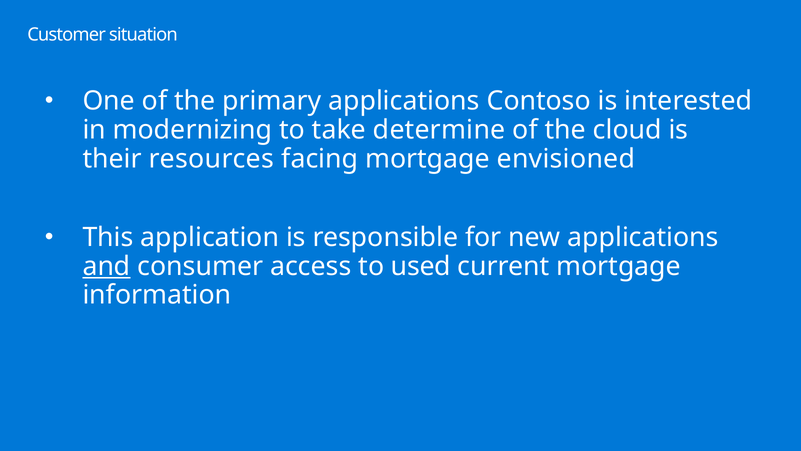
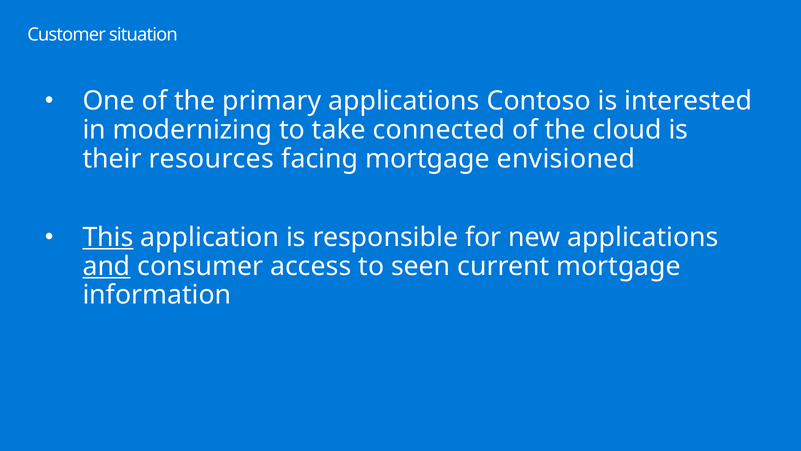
determine: determine -> connected (439, 130)
This underline: none -> present (108, 237)
used: used -> seen (421, 266)
